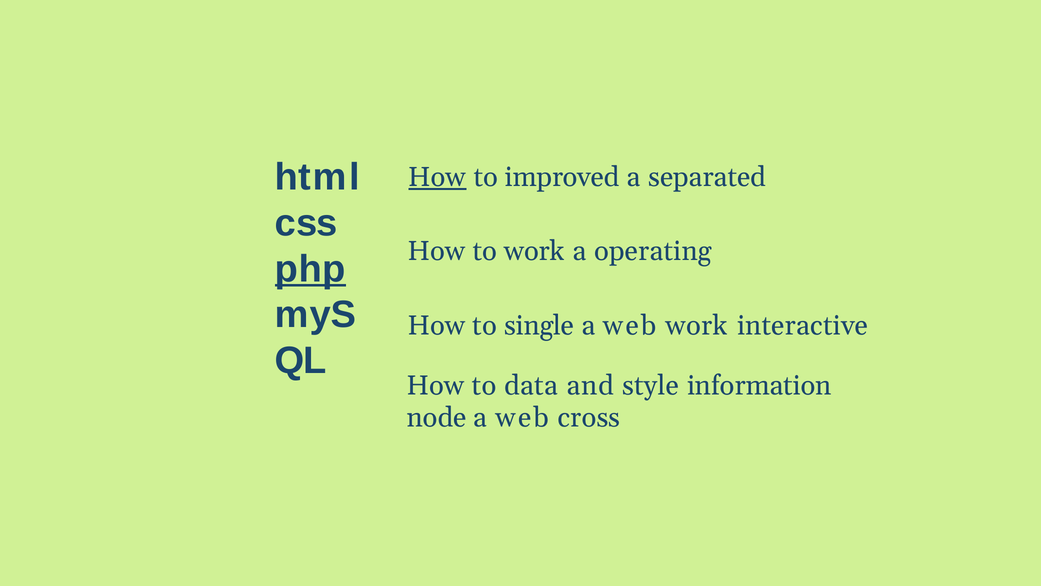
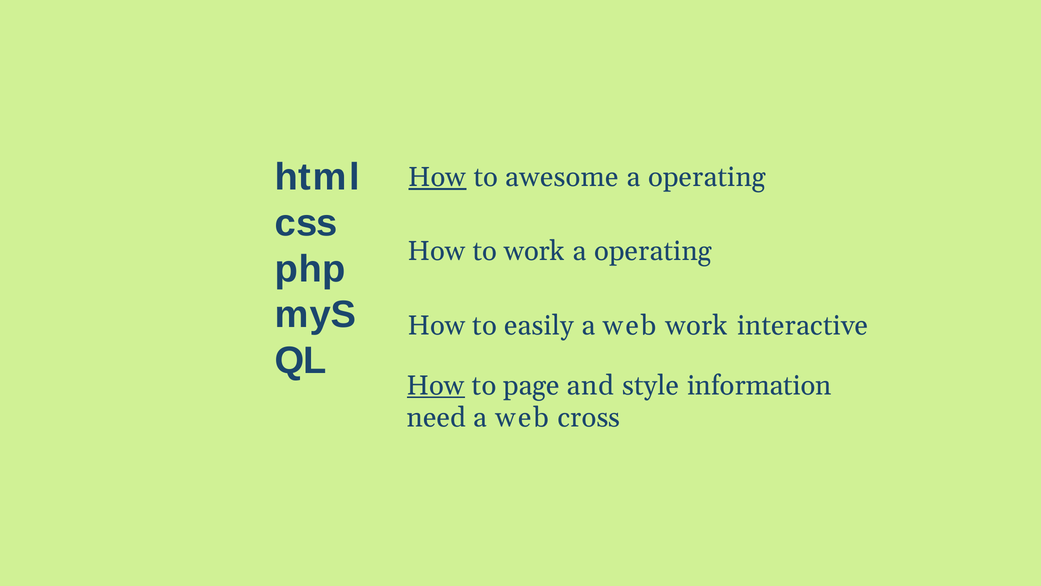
improved: improved -> awesome (562, 177)
separated: separated -> operating (707, 177)
php underline: present -> none (310, 269)
single: single -> easily (539, 326)
How underline: none -> present (436, 385)
data: data -> page (531, 385)
node: node -> need (436, 417)
